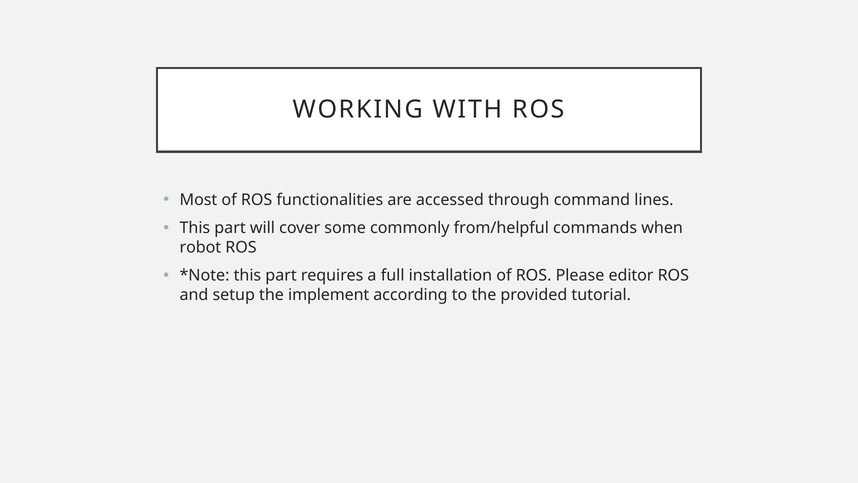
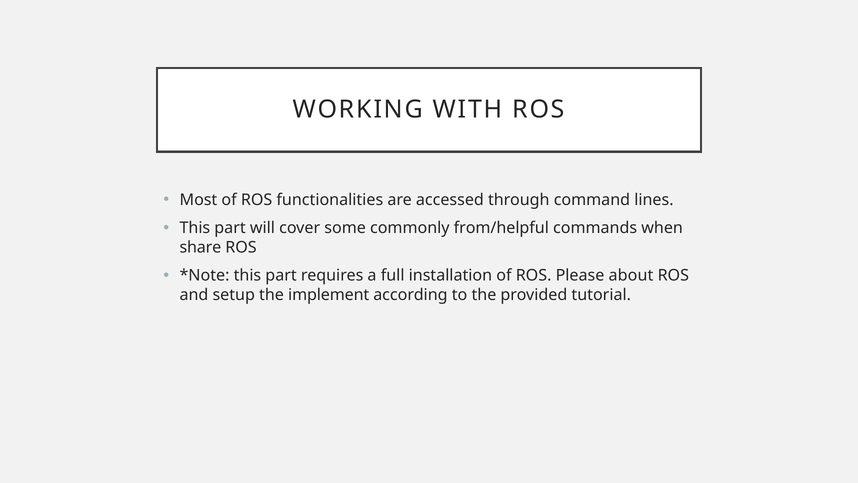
robot: robot -> share (200, 247)
editor: editor -> about (631, 275)
